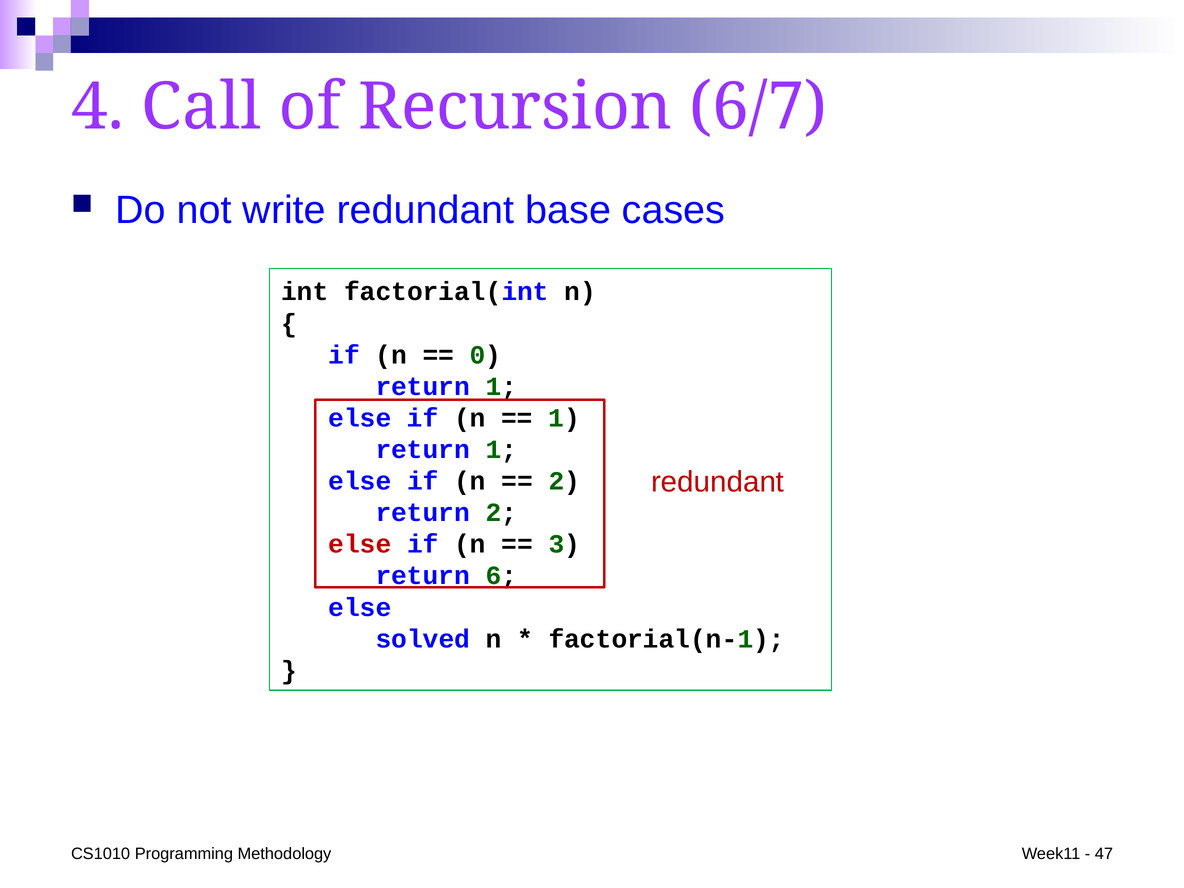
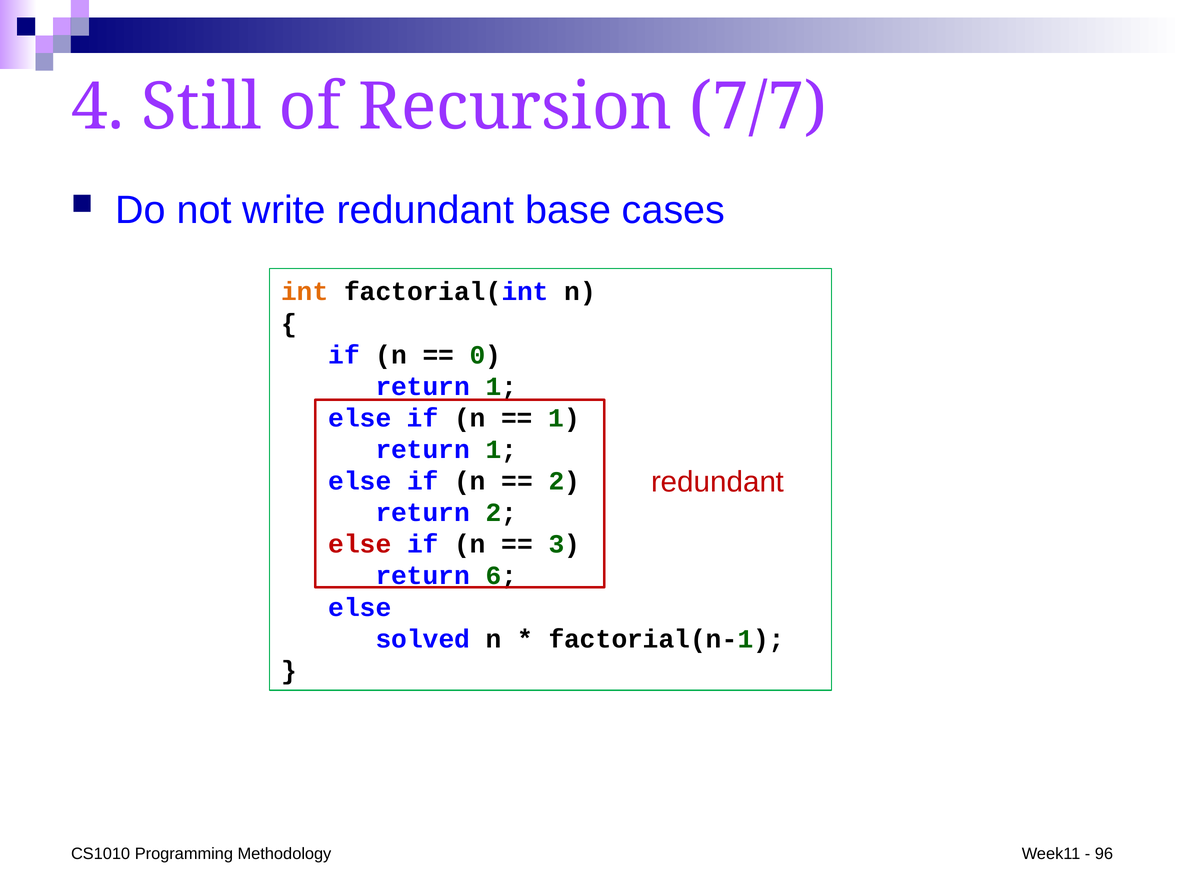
Call: Call -> Still (201, 107)
6/7: 6/7 -> 7/7 (758, 107)
int colour: black -> orange (305, 292)
47: 47 -> 96 (1104, 854)
